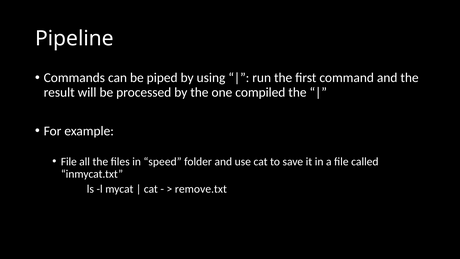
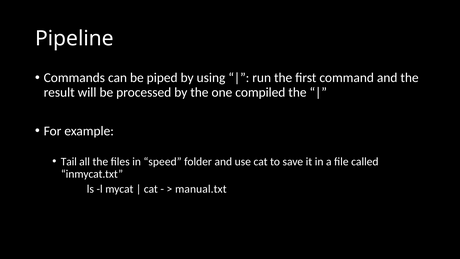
File: File -> Tail (69, 162)
remove.txt: remove.txt -> manual.txt (201, 189)
